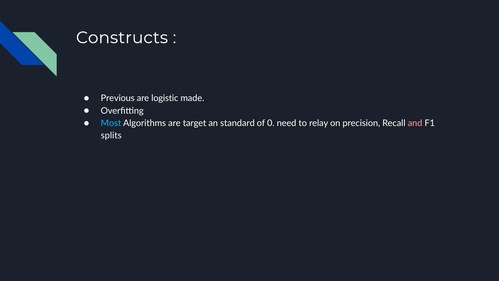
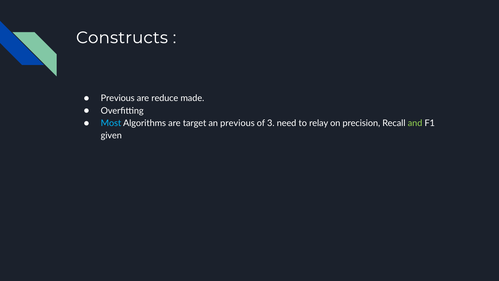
logistic: logistic -> reduce (165, 98)
an standard: standard -> previous (237, 123)
0: 0 -> 3 (271, 123)
and colour: pink -> light green (415, 123)
splits: splits -> given (111, 135)
